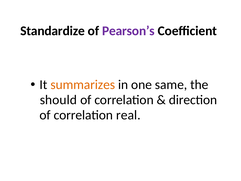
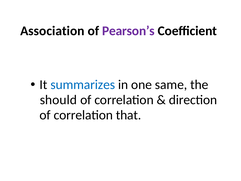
Standardize: Standardize -> Association (52, 31)
summarizes colour: orange -> blue (83, 84)
real: real -> that (129, 115)
